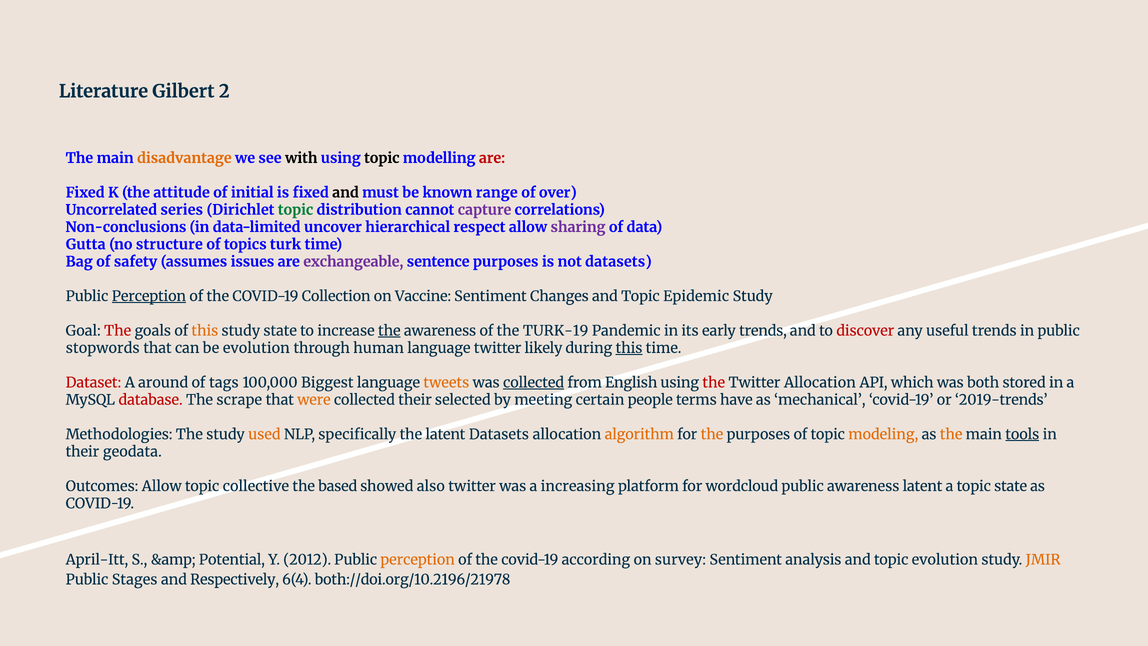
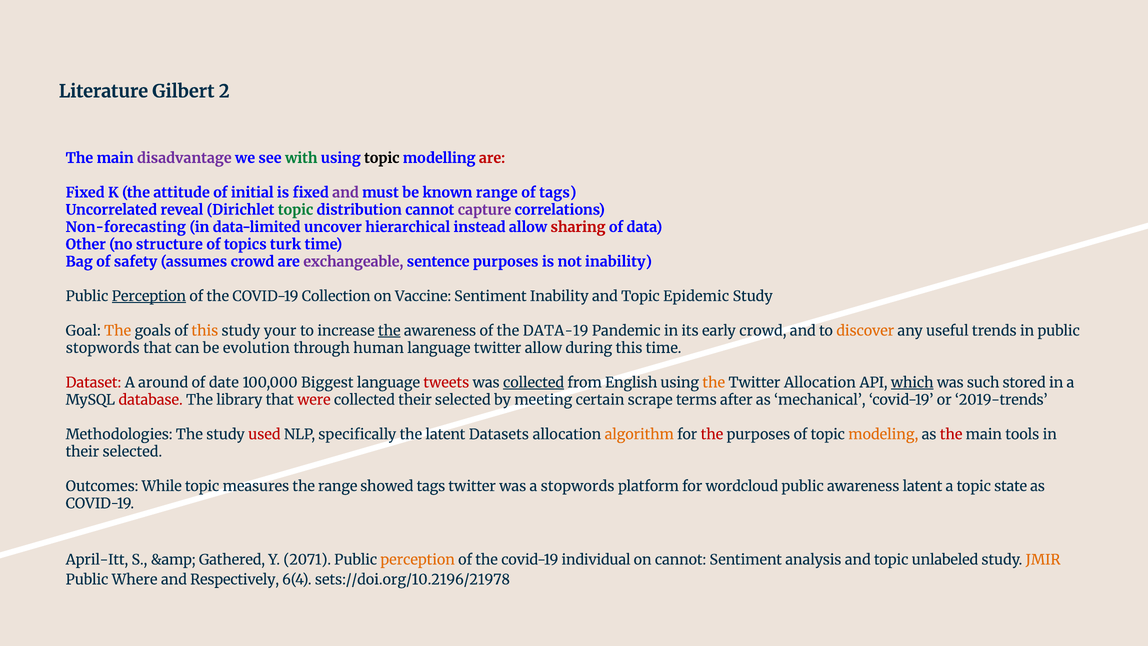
disadvantage colour: orange -> purple (184, 158)
with colour: black -> green (301, 158)
and colour: black -> purple (345, 193)
of over: over -> tags (558, 193)
series: series -> reveal (182, 210)
Non-conclusions: Non-conclusions -> Non-forecasting (126, 227)
respect: respect -> instead (480, 227)
sharing colour: purple -> red (578, 227)
Gutta: Gutta -> Other (86, 244)
assumes issues: issues -> crowd (252, 262)
not datasets: datasets -> inability (618, 262)
Sentiment Changes: Changes -> Inability (559, 296)
The colour: red -> orange (118, 331)
study state: state -> your (280, 331)
TURK-19: TURK-19 -> DATA-19 (556, 331)
early trends: trends -> crowd (763, 331)
discover colour: red -> orange (865, 331)
twitter likely: likely -> allow (543, 348)
this underline: present -> none (629, 348)
tags: tags -> date (224, 383)
tweets colour: orange -> red (446, 383)
the colour: red -> orange (714, 383)
which underline: none -> present (912, 383)
both: both -> such (983, 383)
scrape: scrape -> library (239, 400)
were colour: orange -> red (314, 400)
people: people -> scrape (650, 400)
have: have -> after (736, 400)
used colour: orange -> red (264, 434)
the colour: orange -> red (712, 434)
the colour: orange -> red (951, 434)
tools underline: present -> none (1022, 434)
geodata: geodata -> selected (132, 452)
Outcomes Allow: Allow -> While (162, 486)
collective: collective -> measures (256, 486)
the based: based -> range (338, 486)
showed also: also -> tags (431, 486)
a increasing: increasing -> stopwords (578, 486)
Potential: Potential -> Gathered (232, 560)
2012: 2012 -> 2071 (307, 560)
according: according -> individual (596, 560)
on survey: survey -> cannot (681, 560)
topic evolution: evolution -> unlabeled (945, 560)
Stages: Stages -> Where (135, 579)
both://doi.org/10.2196/21978: both://doi.org/10.2196/21978 -> sets://doi.org/10.2196/21978 (412, 579)
